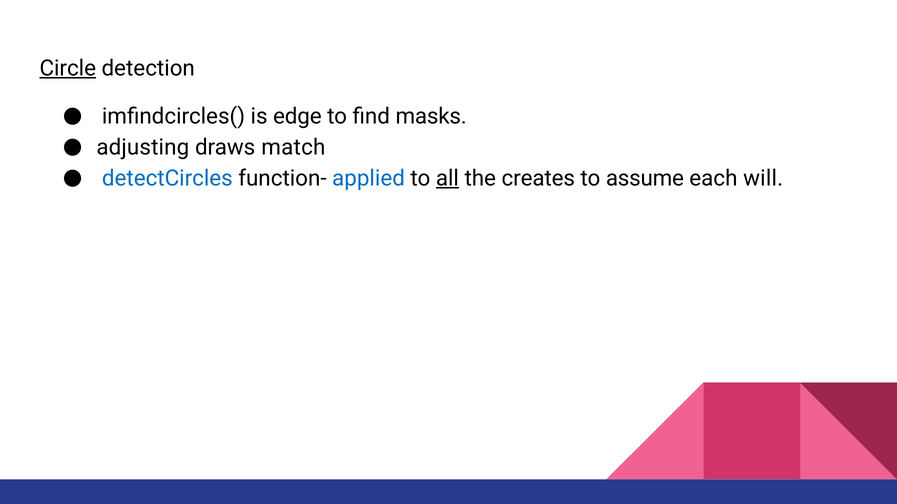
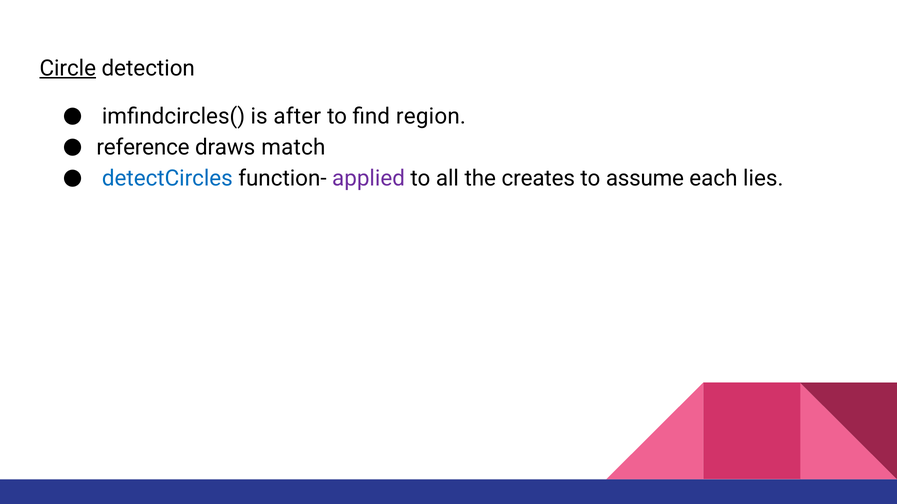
edge: edge -> after (297, 117)
masks: masks -> region (431, 117)
adjusting: adjusting -> reference (143, 147)
applied colour: blue -> purple (369, 178)
all underline: present -> none (447, 178)
will: will -> lies (763, 178)
